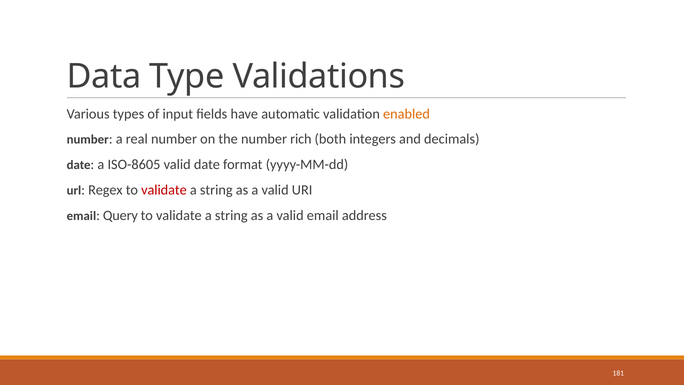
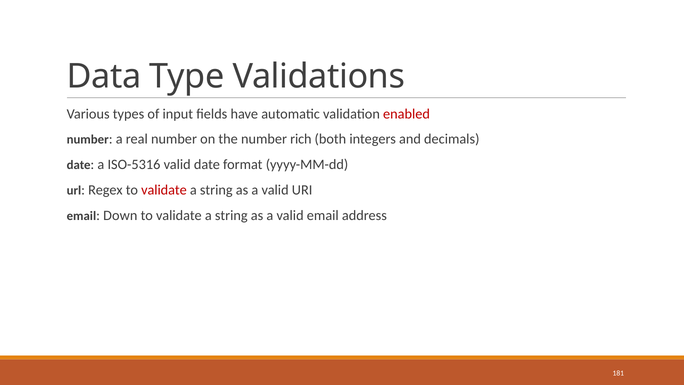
enabled colour: orange -> red (407, 114)
ISO-8605: ISO-8605 -> ISO-5316 (134, 164)
Query: Query -> Down (120, 215)
